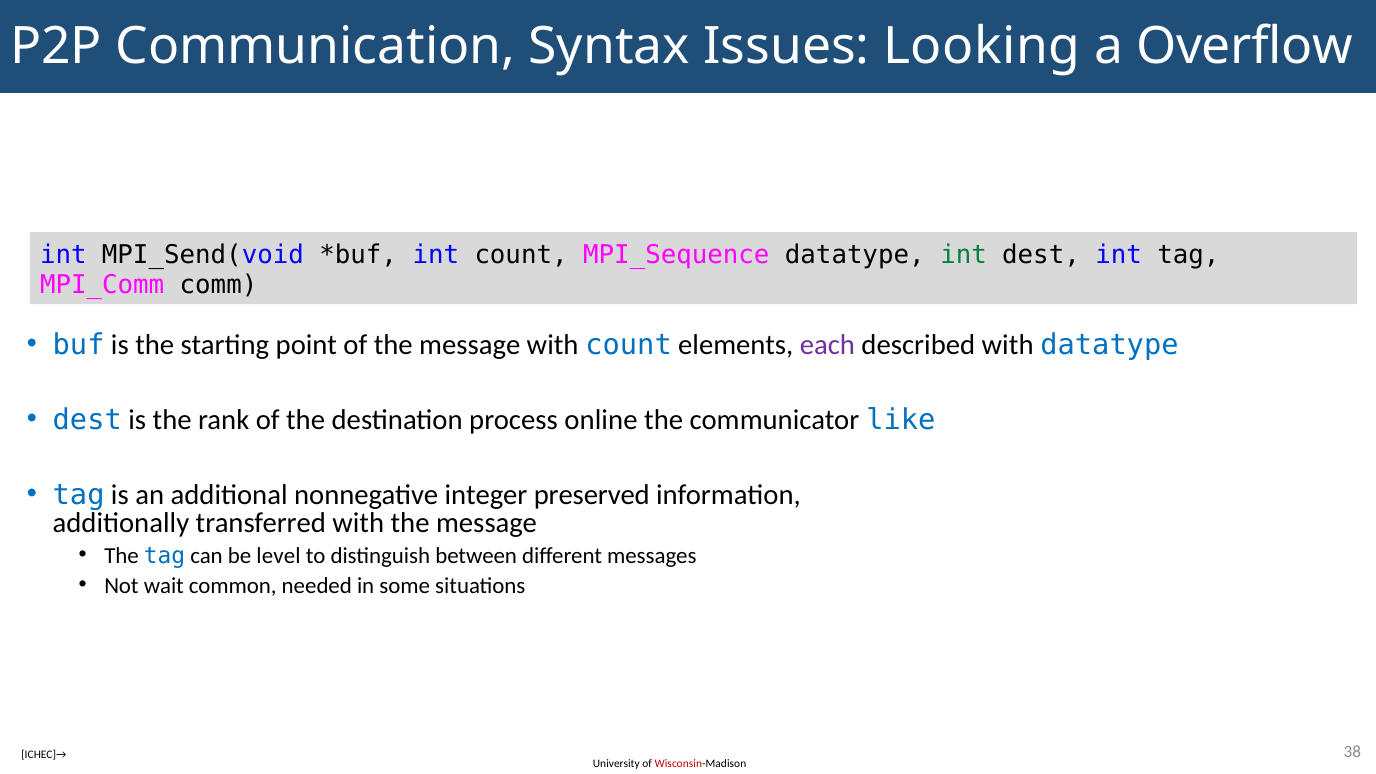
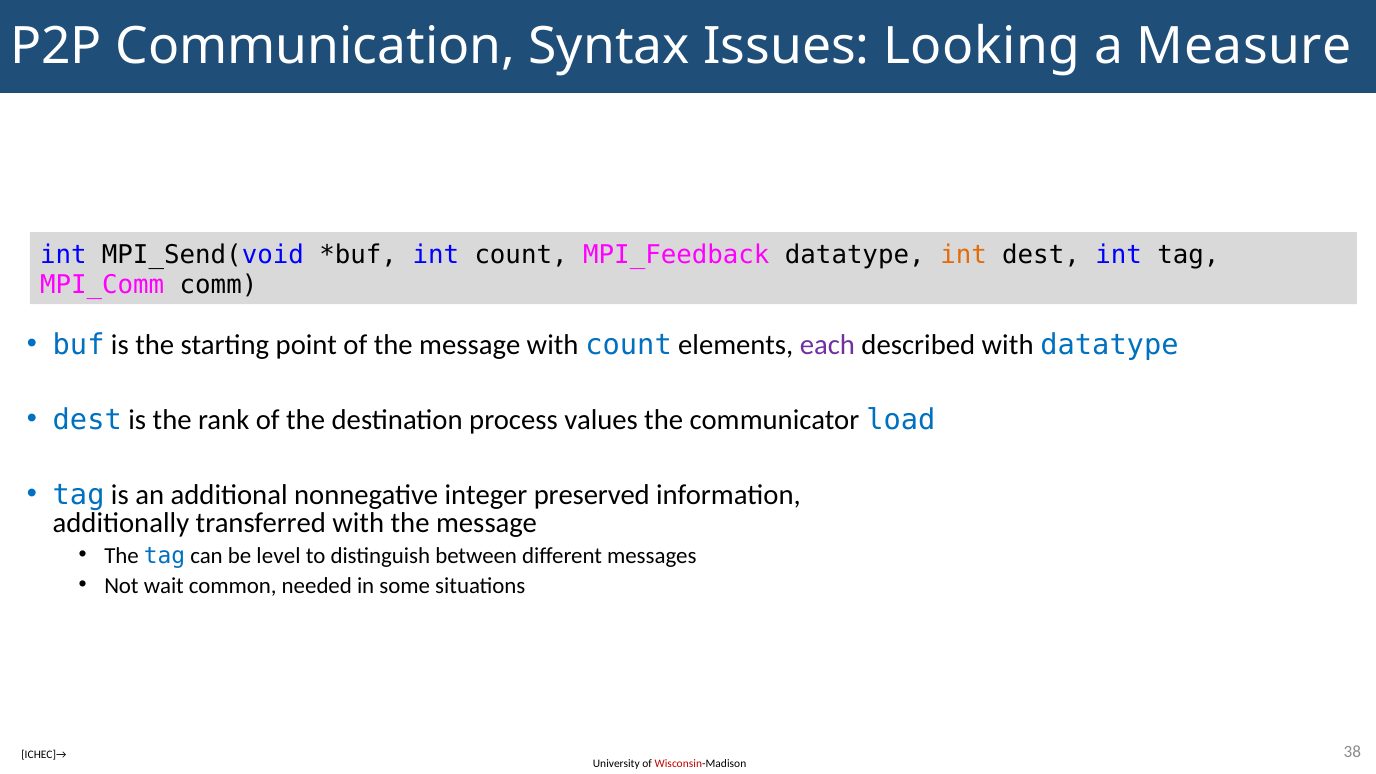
Overflow: Overflow -> Measure (1244, 46)
MPI_Sequence: MPI_Sequence -> MPI_Feedback (676, 255)
int colour: green -> orange (964, 255)
online: online -> values (601, 420)
like: like -> load (901, 420)
